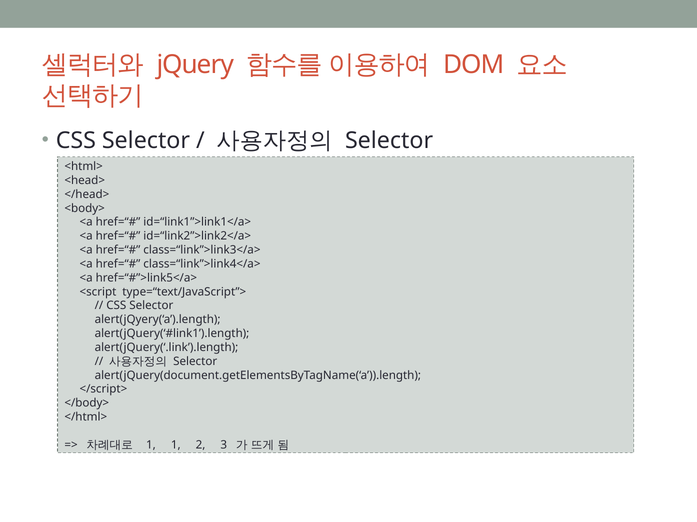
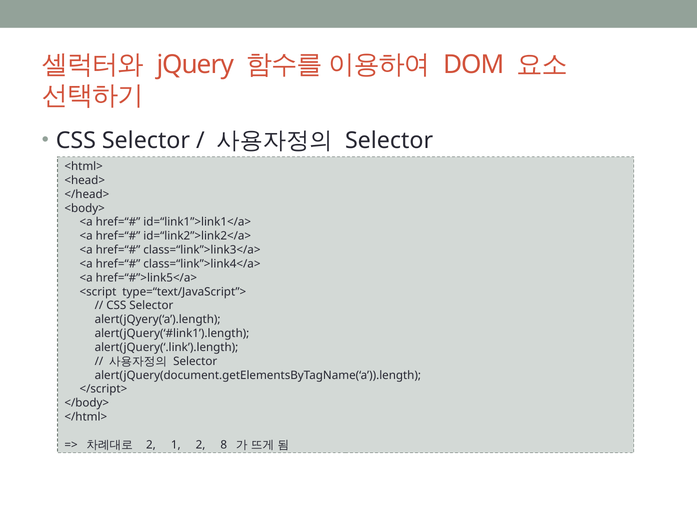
1: 1 -> 2 (151, 445)
3: 3 -> 8 (224, 445)
